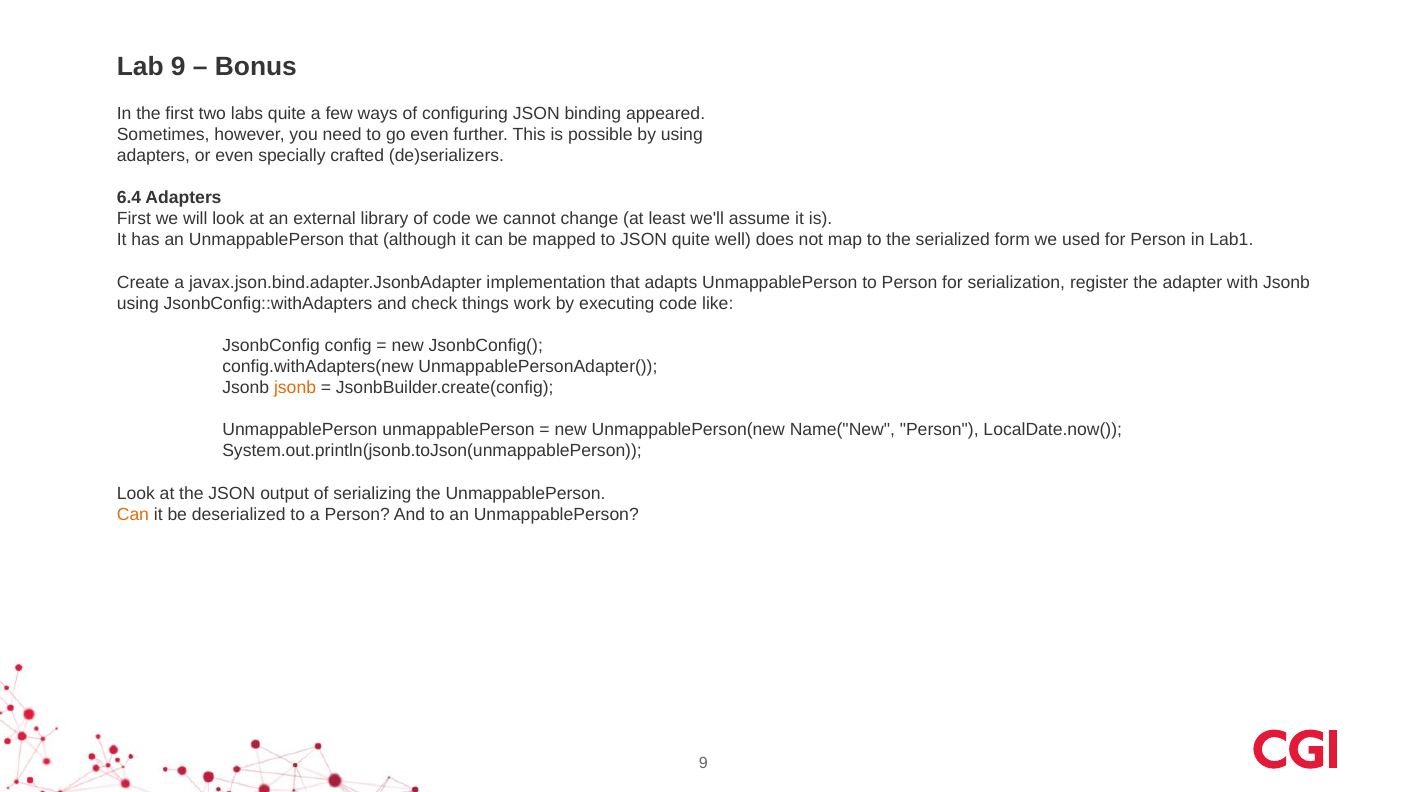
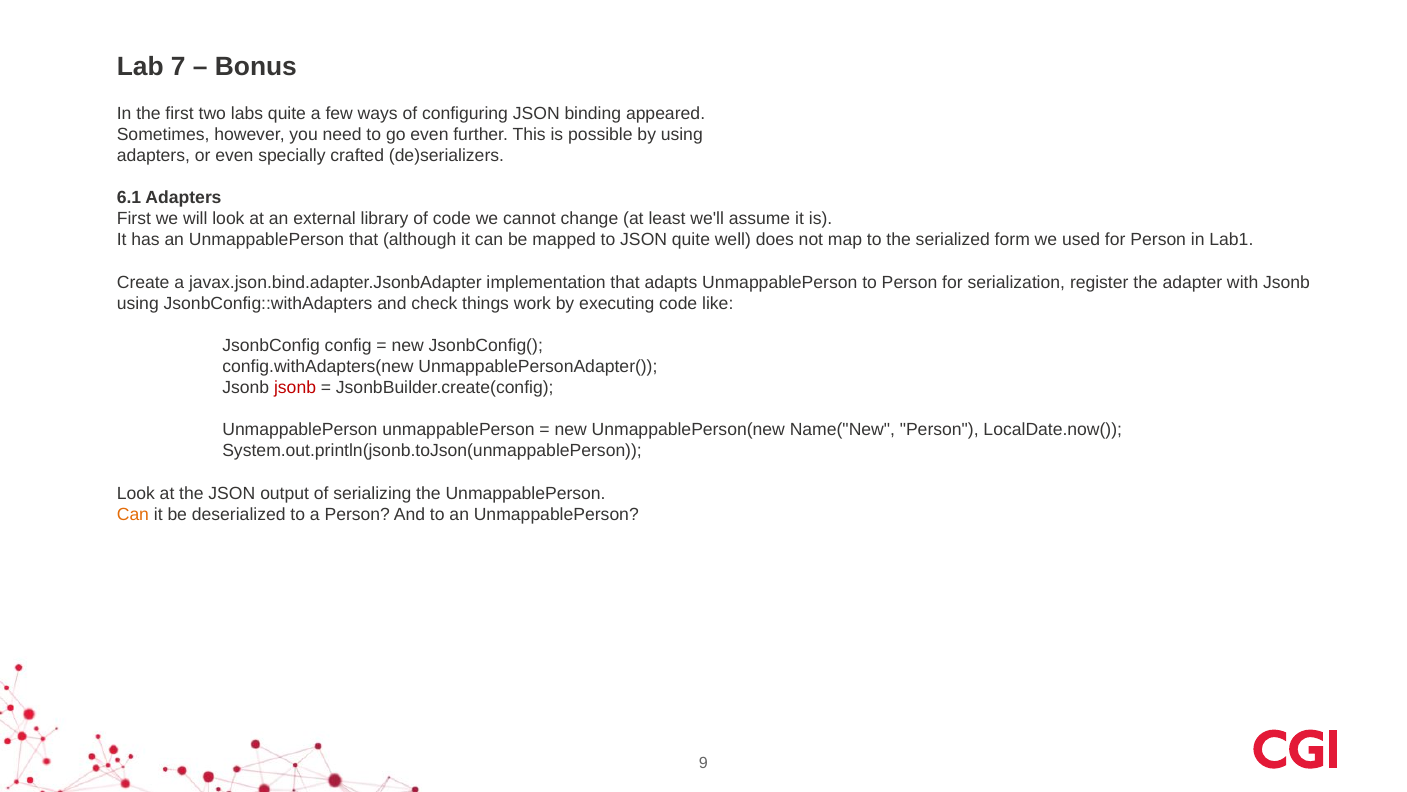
Lab 9: 9 -> 7 (178, 66)
6.4: 6.4 -> 6.1 (129, 198)
jsonb colour: orange -> red (295, 388)
